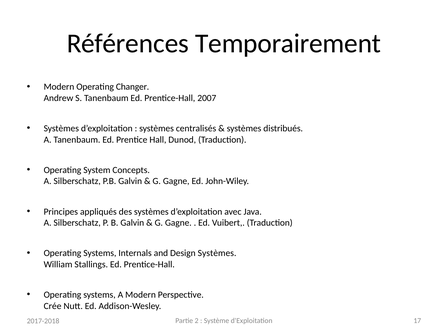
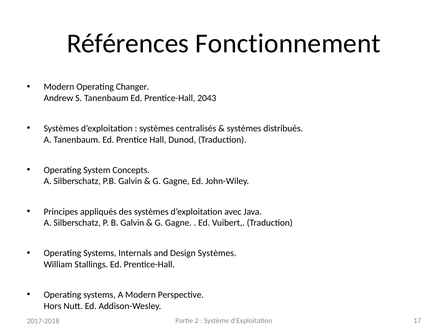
Temporairement: Temporairement -> Fonctionnement (288, 43)
2007: 2007 -> 2043 (207, 98)
Crée: Crée -> Hors (53, 306)
